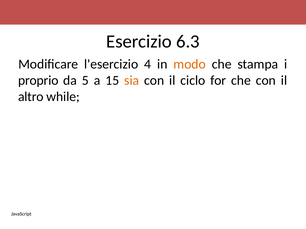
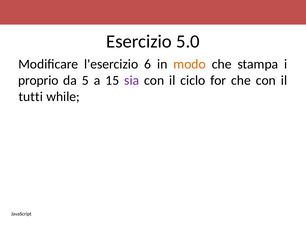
6.3: 6.3 -> 5.0 (188, 42)
4: 4 -> 6 (148, 64)
sia colour: orange -> purple (132, 81)
altro: altro -> tutti (31, 97)
